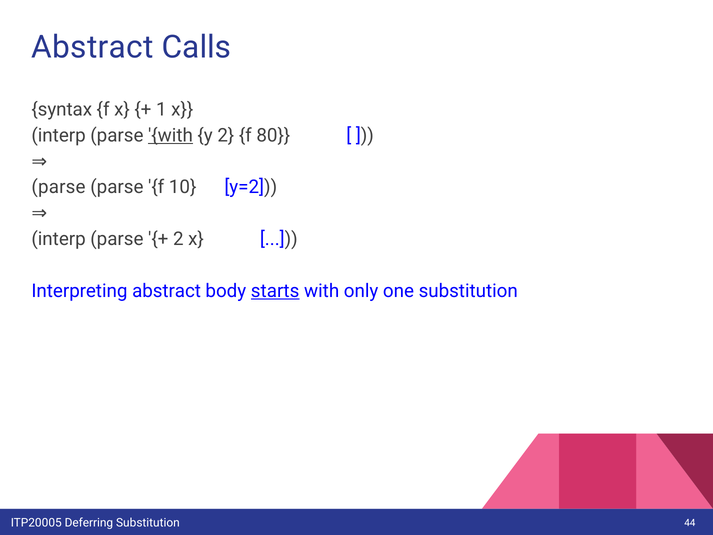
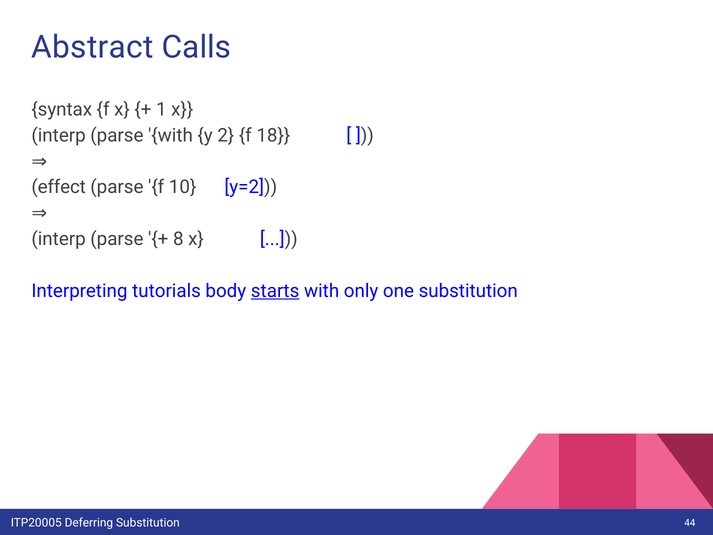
with underline: present -> none (170, 135)
80: 80 -> 18 (273, 135)
parse: parse -> effect (59, 187)
2: 2 -> 8 (178, 239)
Interpreting abstract: abstract -> tutorials (167, 291)
